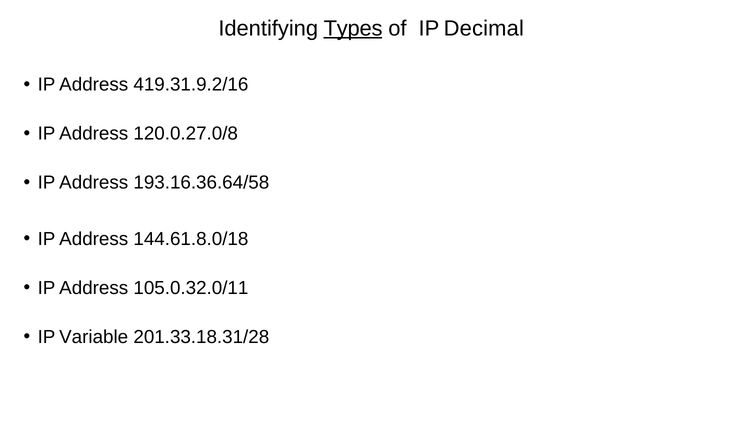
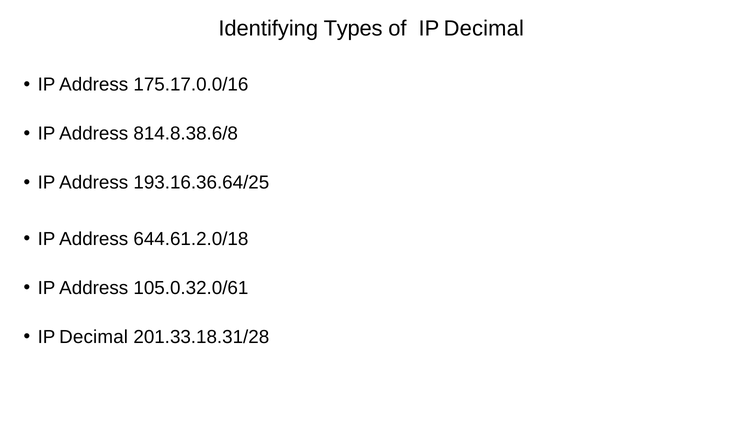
Types underline: present -> none (353, 28)
419.31.9.2/16: 419.31.9.2/16 -> 175.17.0.0/16 (191, 85)
120.0.27.0/8: 120.0.27.0/8 -> 814.8.38.6/8 (186, 134)
193.16.36.64/58: 193.16.36.64/58 -> 193.16.36.64/25 (201, 183)
144.61.8.0/18: 144.61.8.0/18 -> 644.61.2.0/18 (191, 239)
105.0.32.0/11: 105.0.32.0/11 -> 105.0.32.0/61 (191, 288)
Variable: Variable -> Decimal (94, 337)
